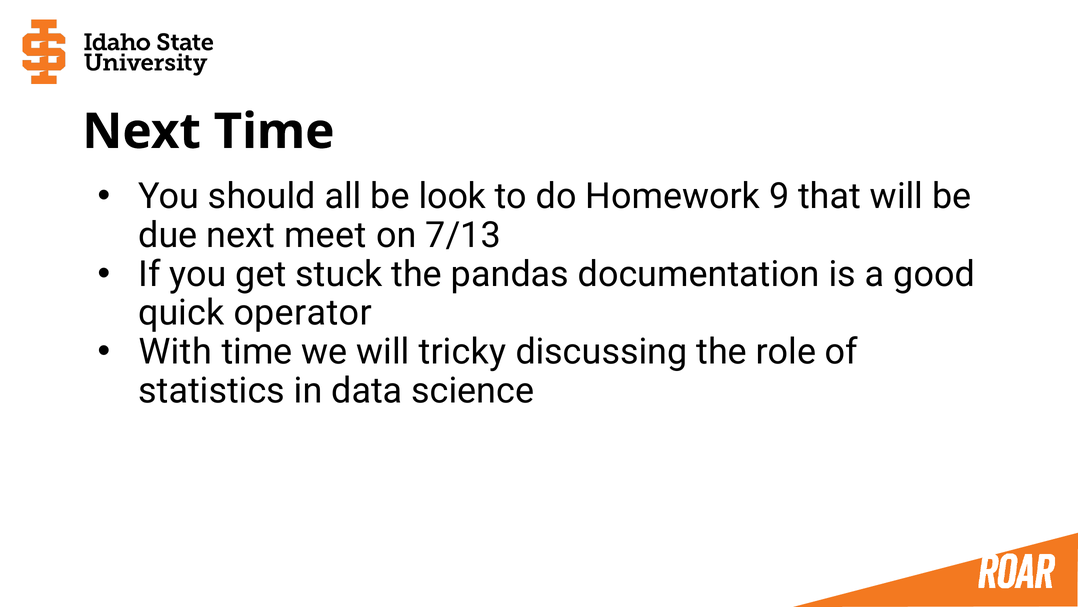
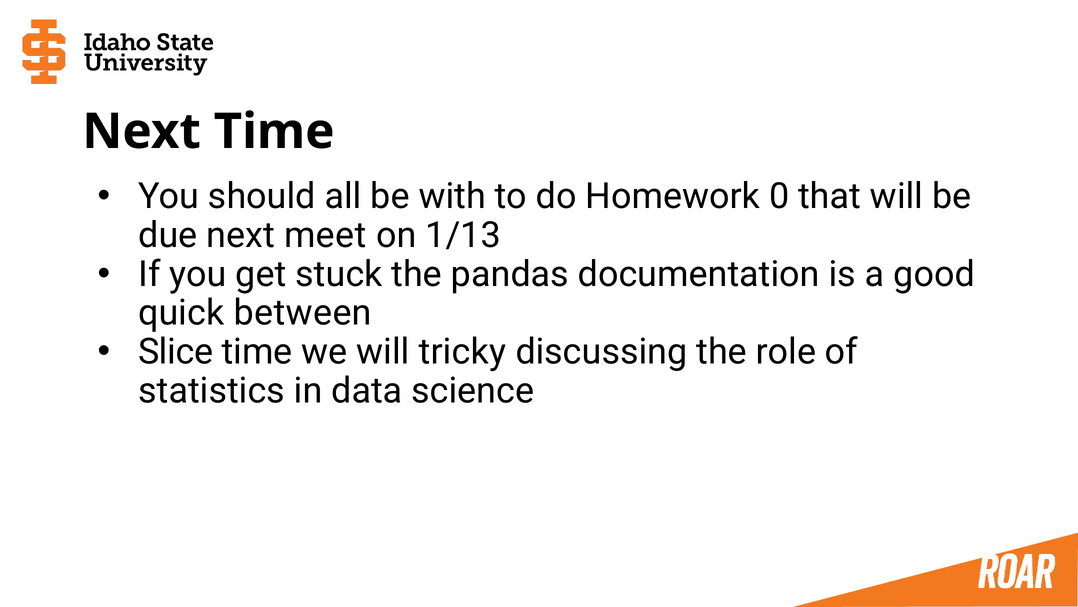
look: look -> with (452, 196)
9: 9 -> 0 (779, 196)
7/13: 7/13 -> 1/13 (463, 235)
operator: operator -> between (303, 313)
With: With -> Slice (176, 352)
